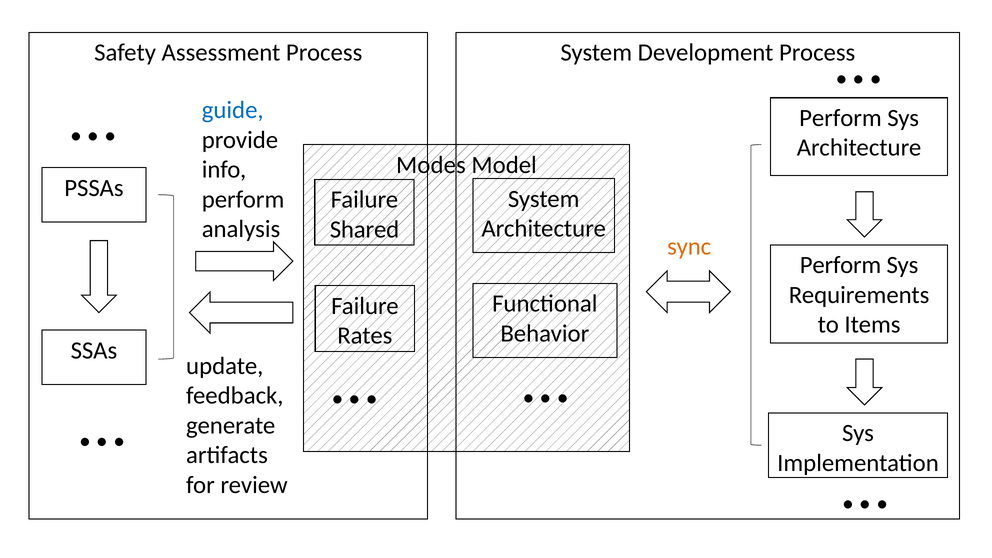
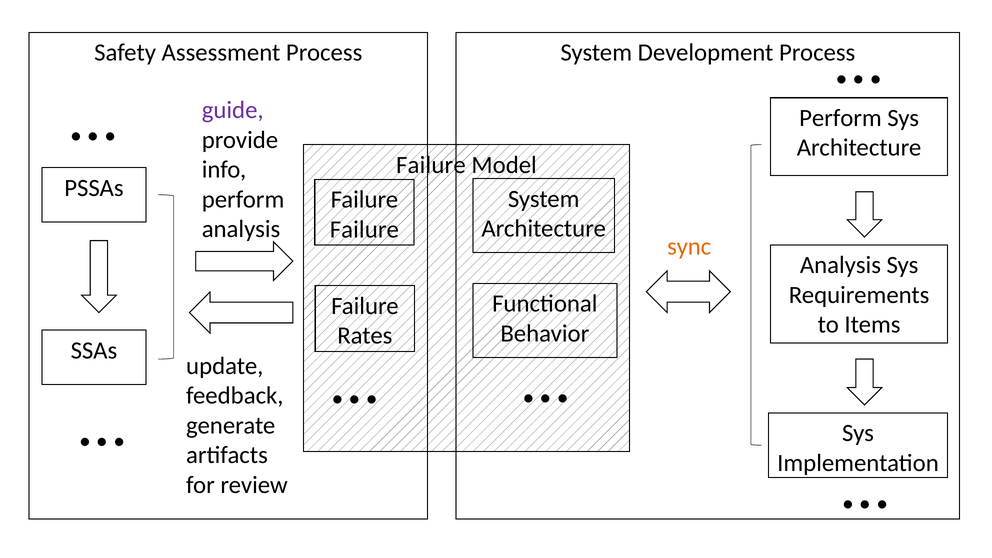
guide colour: blue -> purple (233, 110)
Modes: Modes -> Failure (431, 165)
Shared: Shared -> Failure (364, 229)
Perform: Perform -> Analysis (840, 265)
